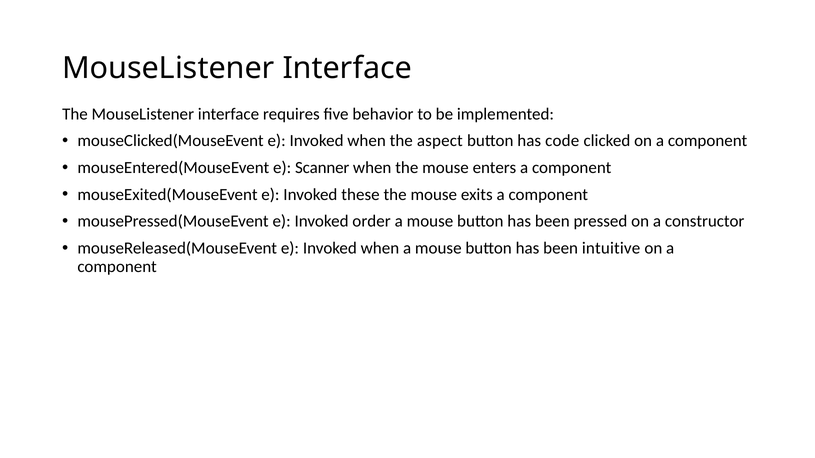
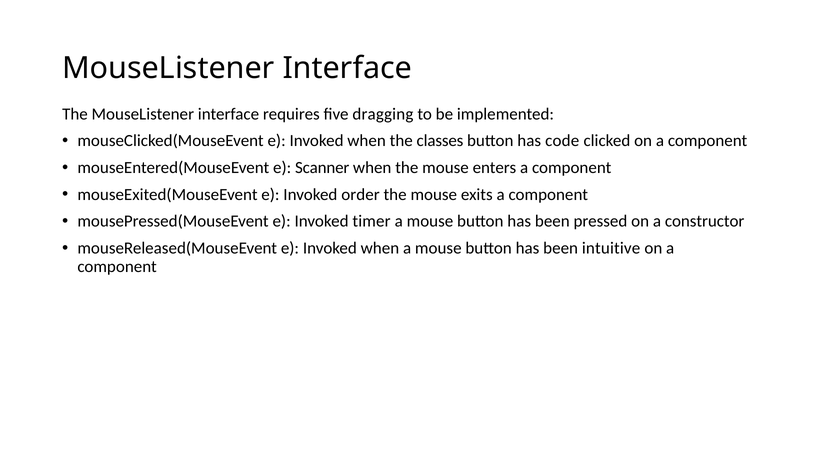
behavior: behavior -> dragging (383, 114)
aspect: aspect -> classes (440, 141)
these: these -> order (360, 195)
order: order -> timer (372, 222)
